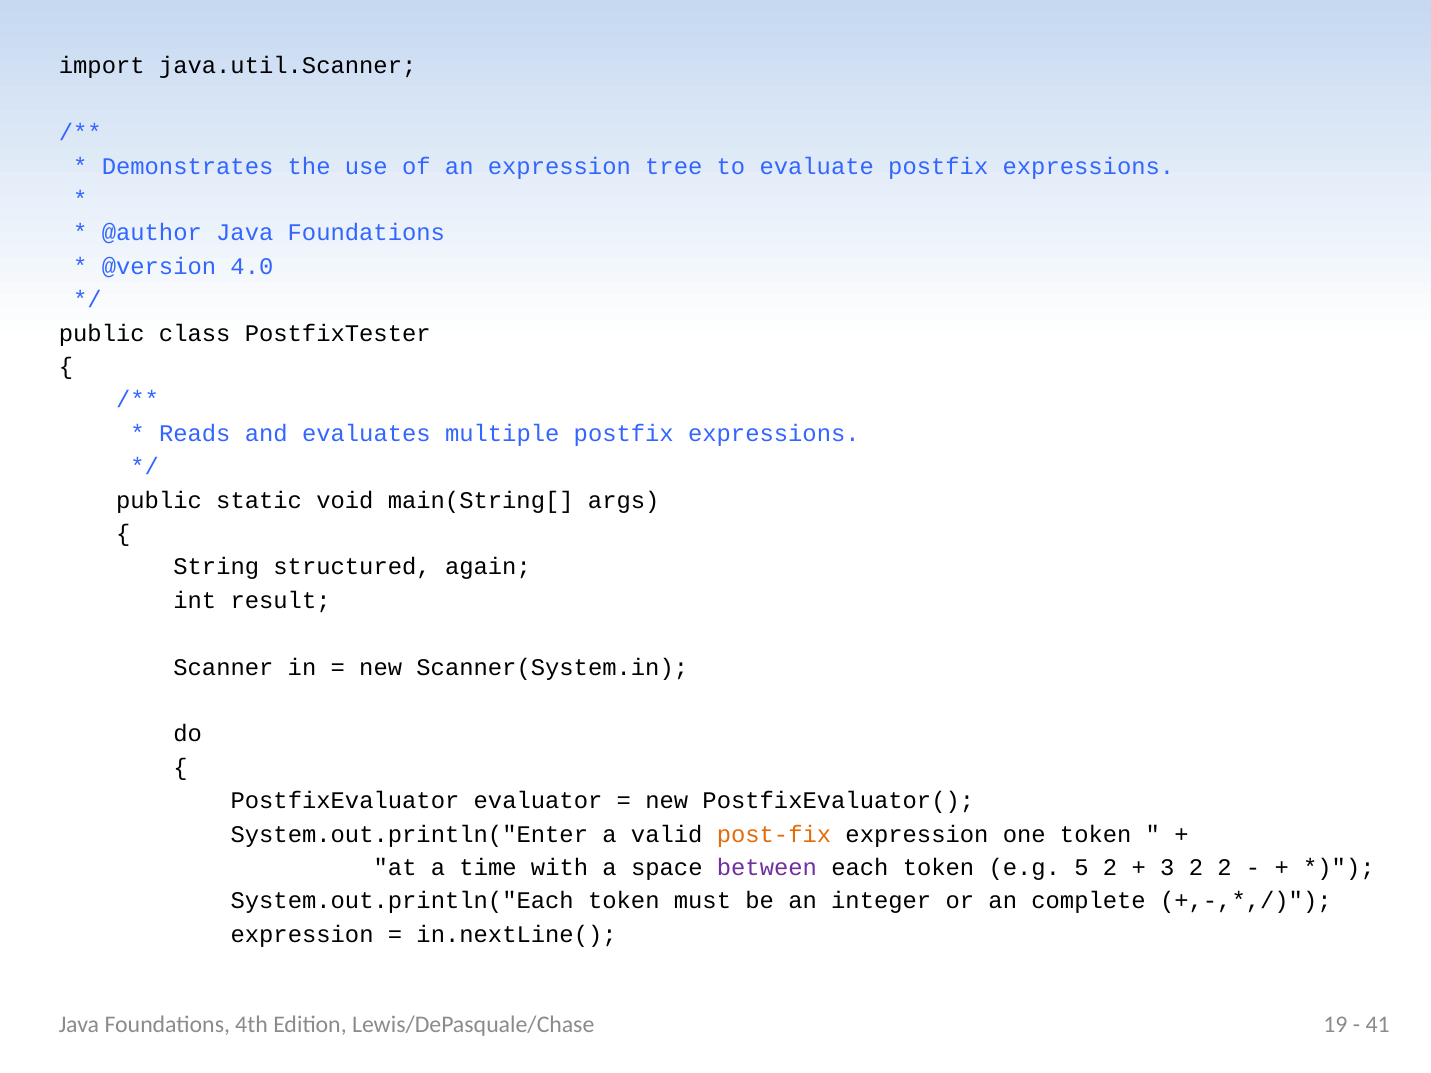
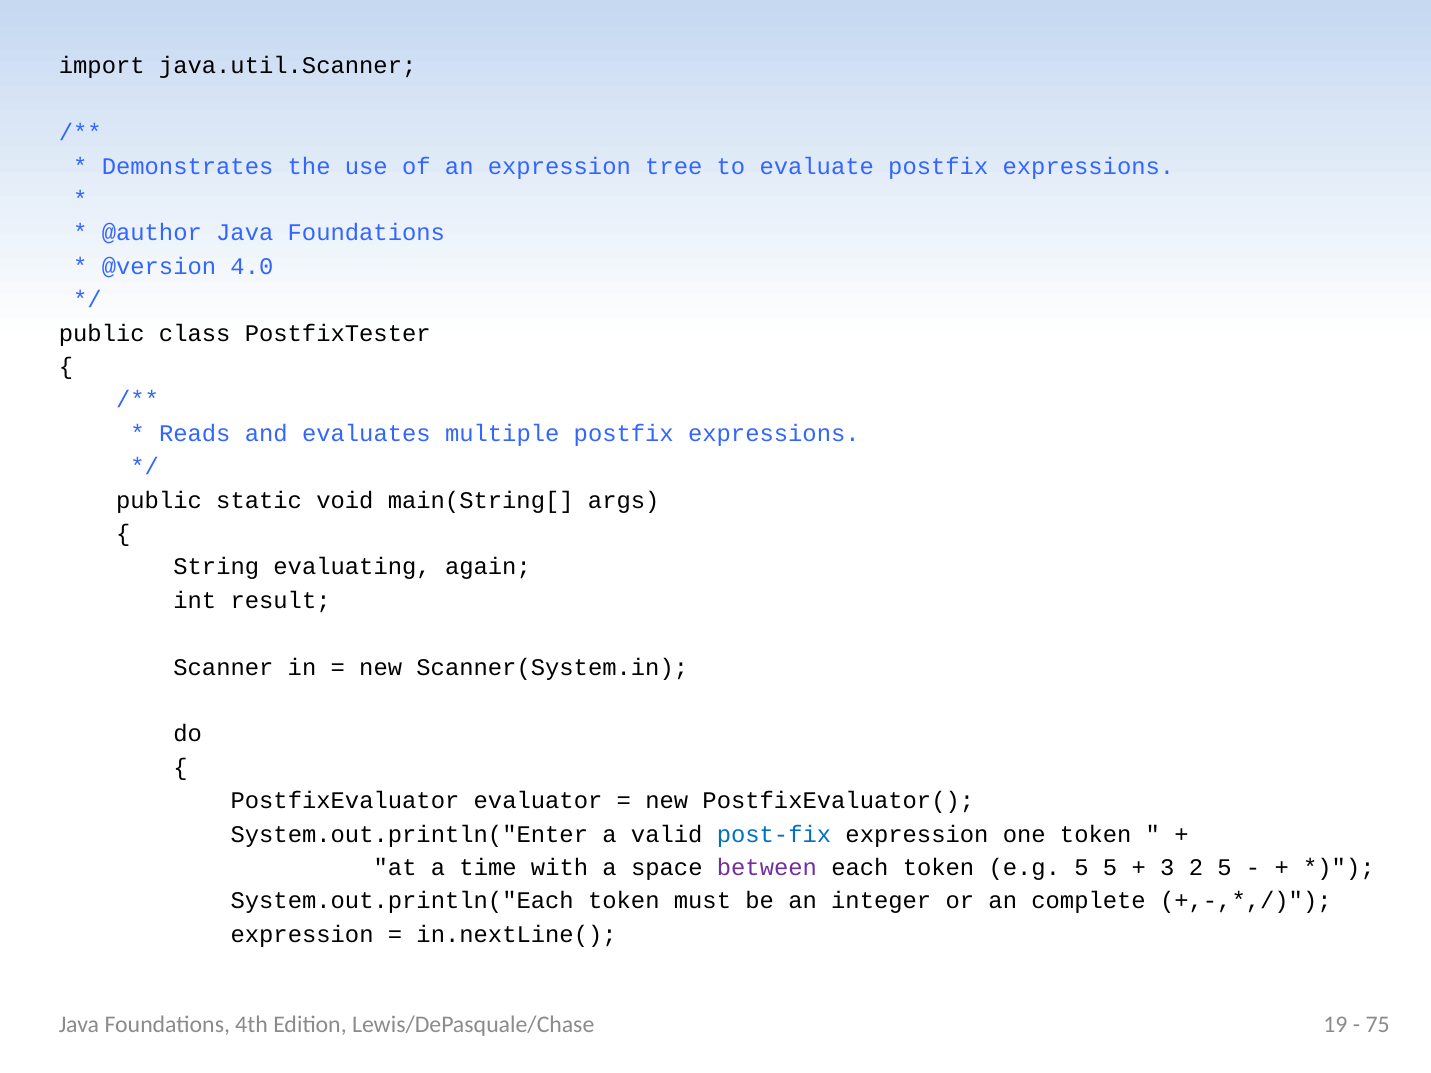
structured: structured -> evaluating (352, 567)
post-fix colour: orange -> blue (774, 835)
5 2: 2 -> 5 (1110, 868)
2 2: 2 -> 5 (1225, 868)
41: 41 -> 75 (1378, 1025)
